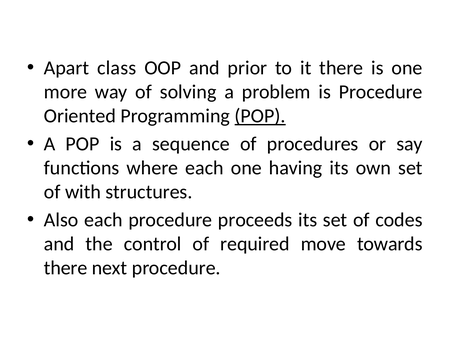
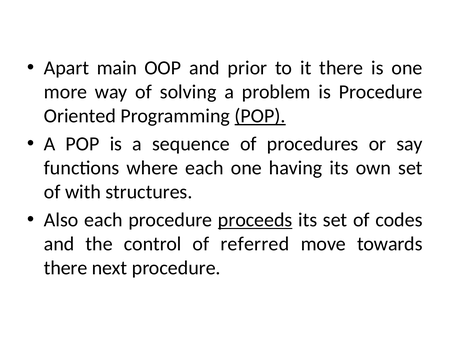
class: class -> main (117, 68)
proceeds underline: none -> present (255, 220)
required: required -> referred (255, 244)
